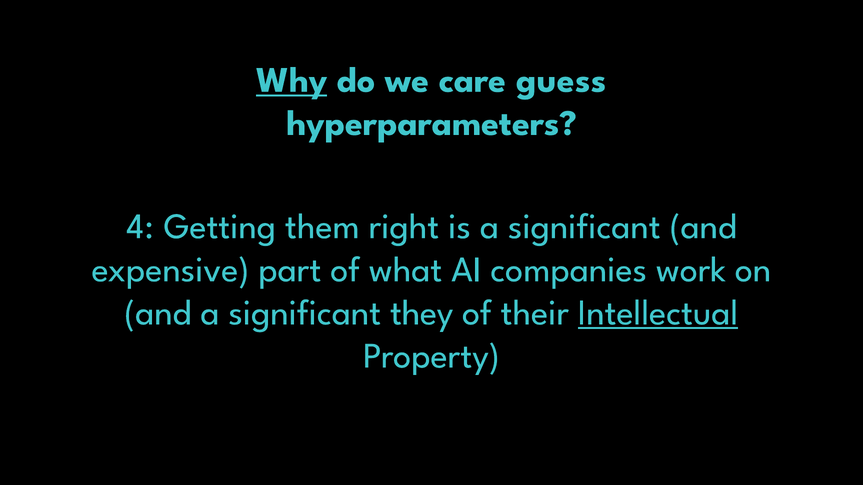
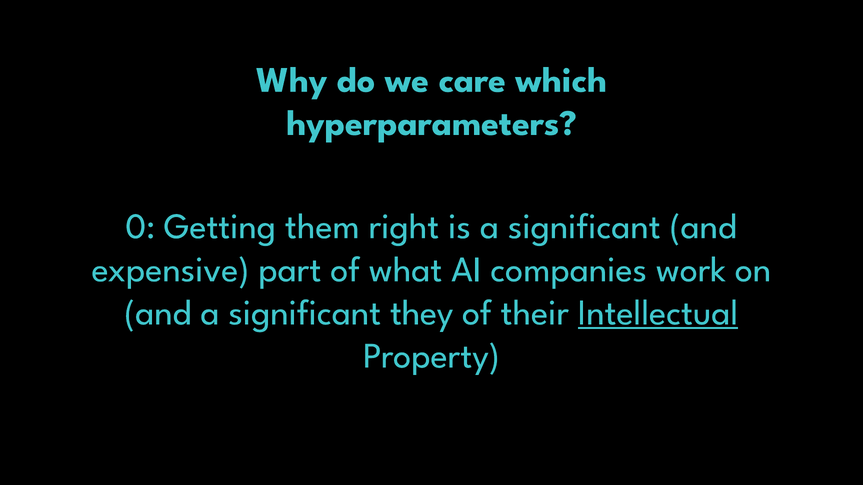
Why underline: present -> none (292, 80)
guess: guess -> which (561, 80)
4: 4 -> 0 (140, 227)
